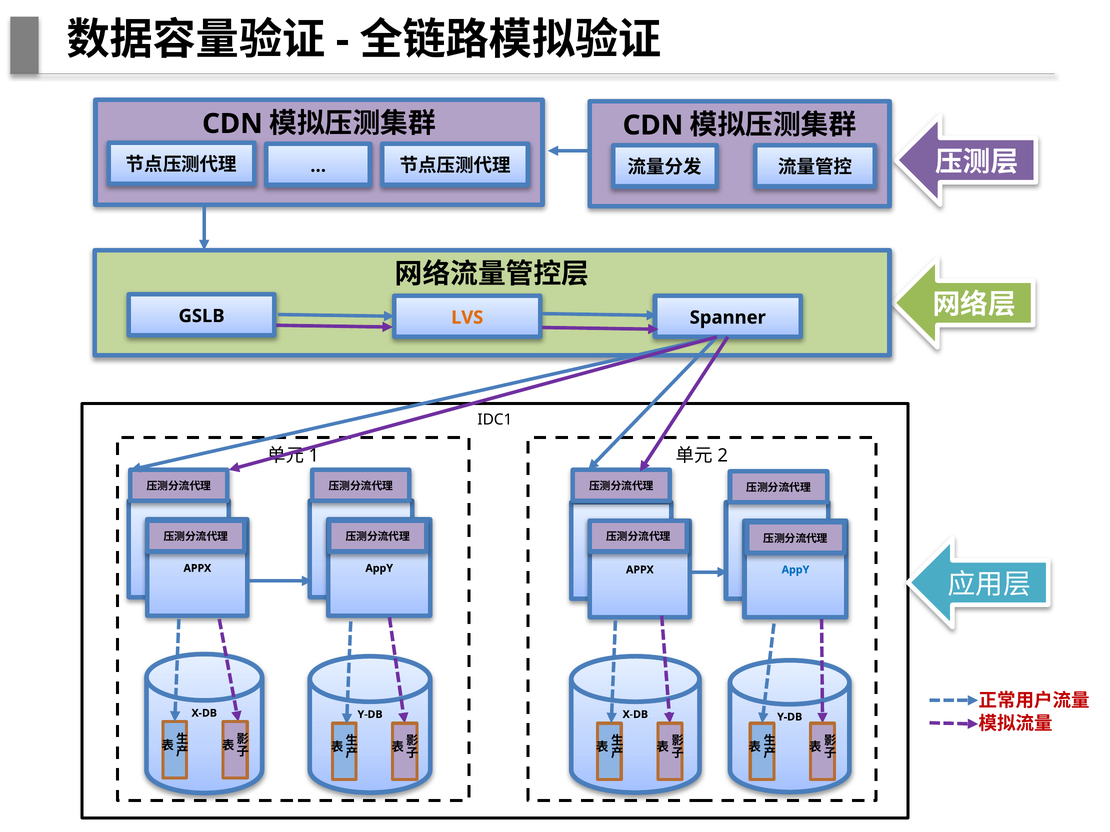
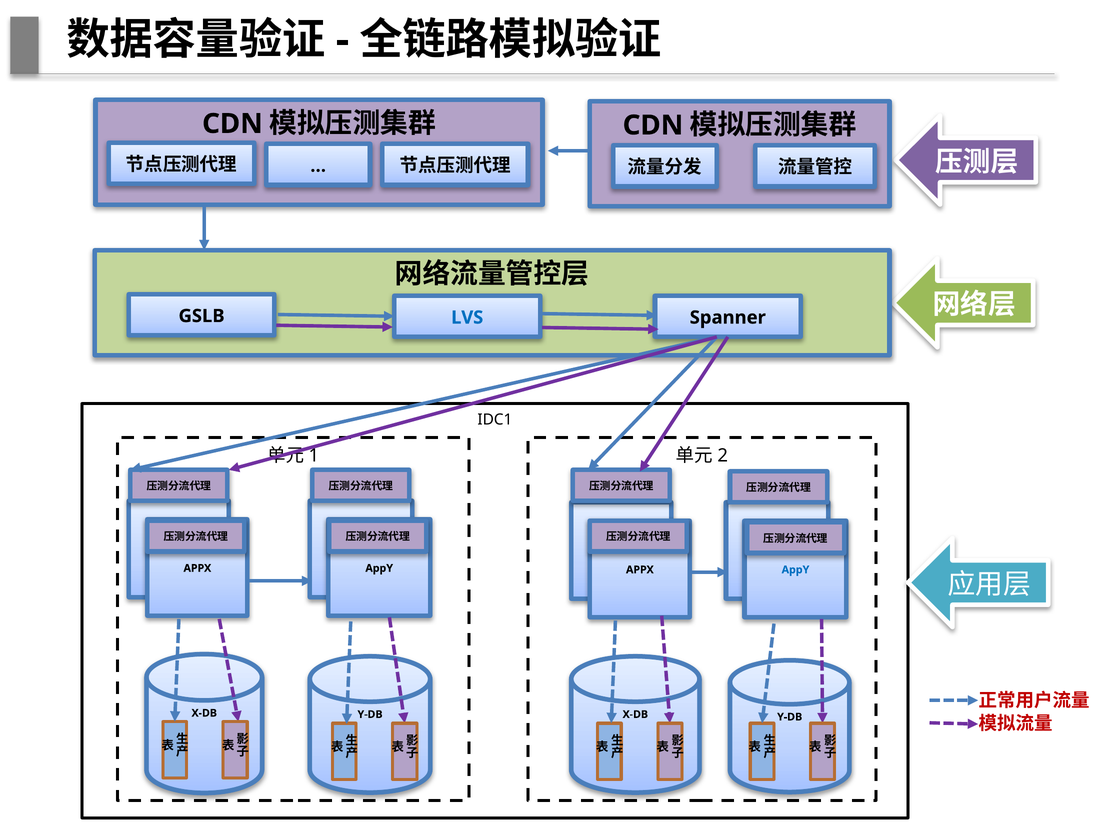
LVS colour: orange -> blue (467, 318)
